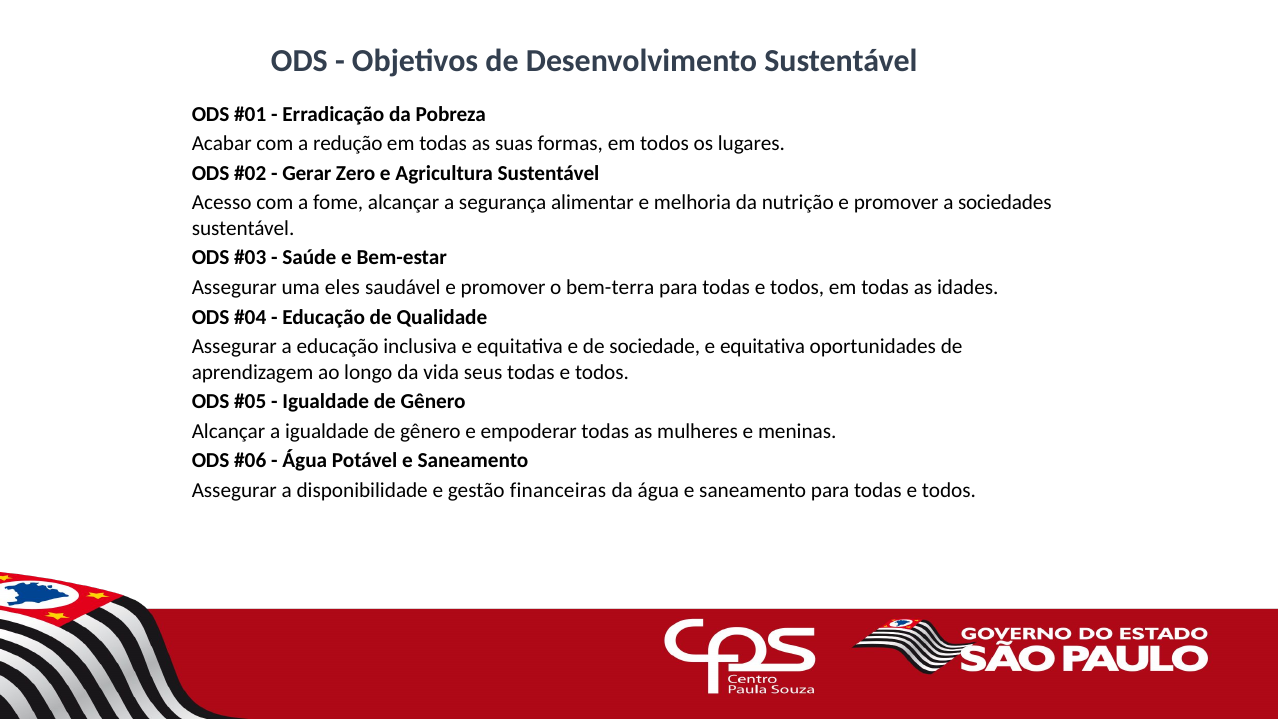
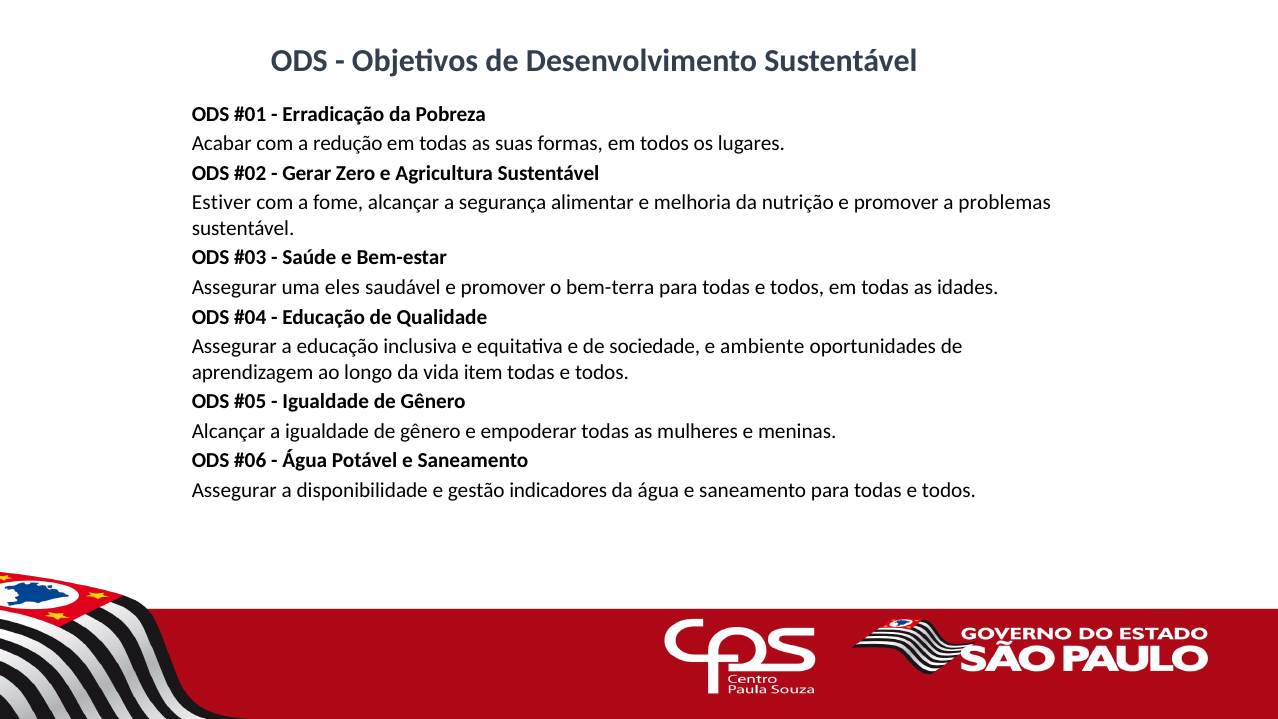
Acesso: Acesso -> Estiver (222, 203)
sociedades: sociedades -> problemas (1005, 203)
equitativa: equitativa -> ambiente (762, 347)
seus: seus -> item (483, 372)
financeiras: financeiras -> indicadores (558, 490)
